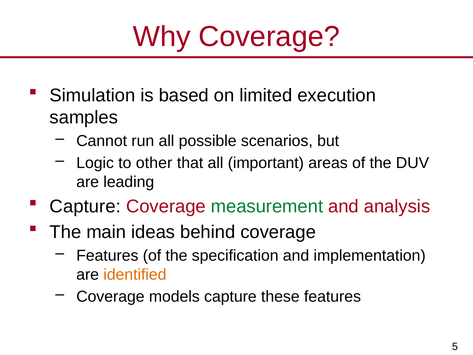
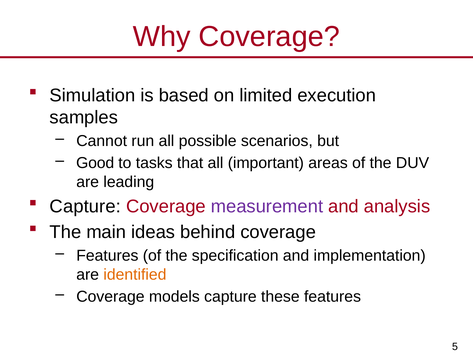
Logic: Logic -> Good (95, 163)
other: other -> tasks (154, 163)
measurement colour: green -> purple (267, 206)
